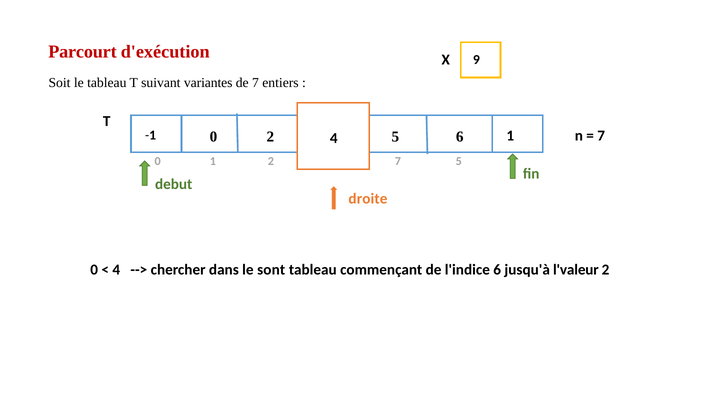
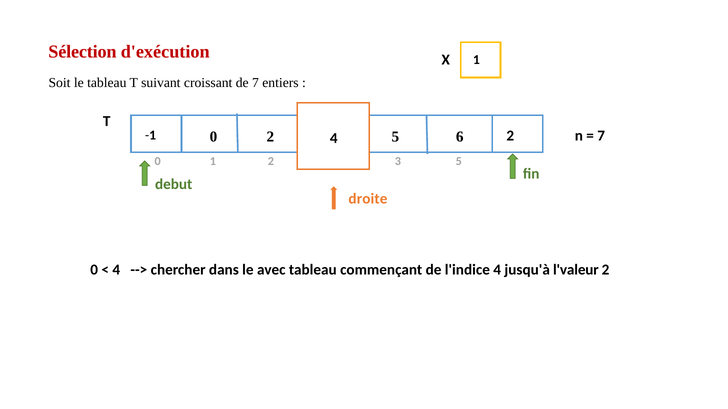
Parcourt: Parcourt -> Sélection (82, 52)
X 9: 9 -> 1 (476, 60)
variantes: variantes -> croissant (208, 83)
-1 1: 1 -> 2 (510, 136)
7: 7 -> 3 (398, 162)
sont: sont -> avec (271, 270)
l'indice 6: 6 -> 4 (497, 270)
